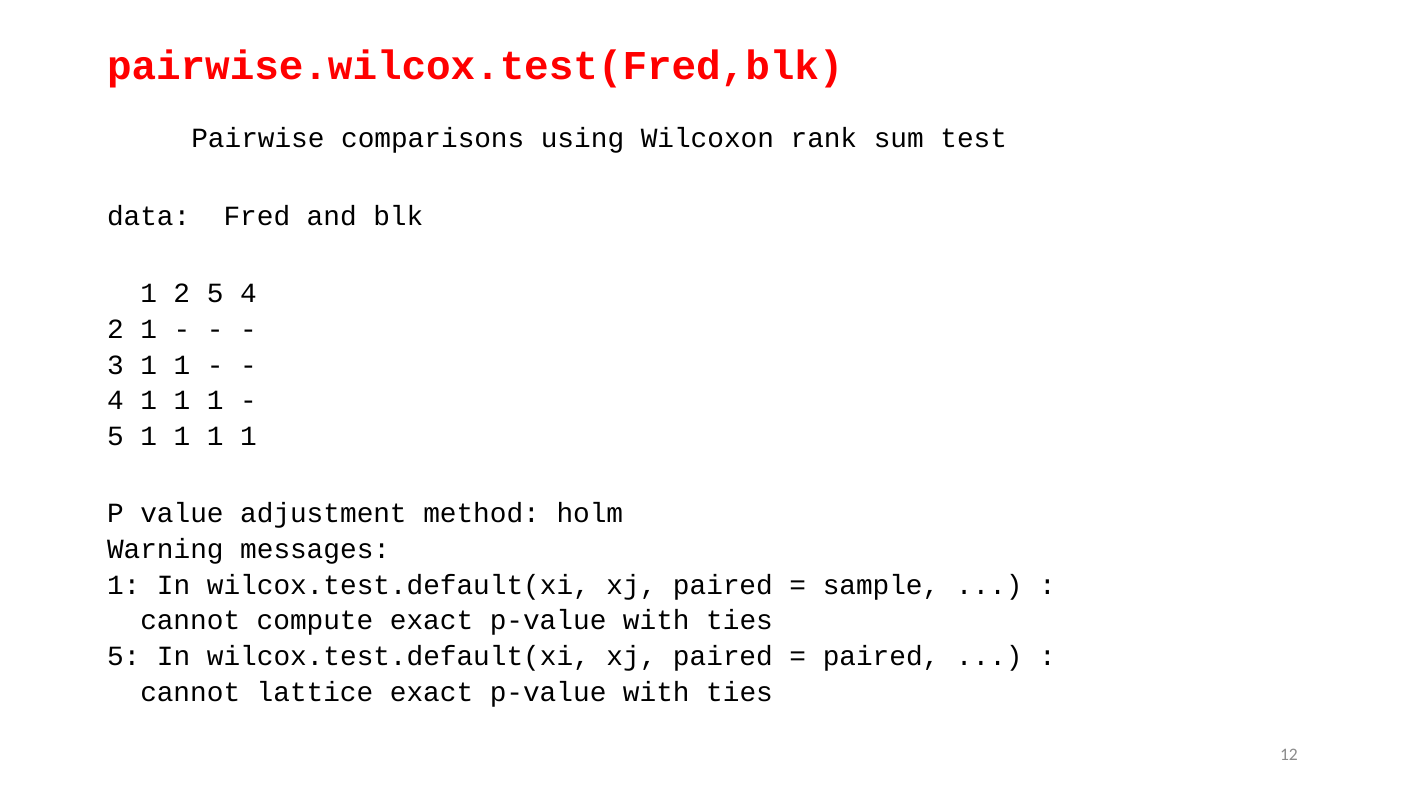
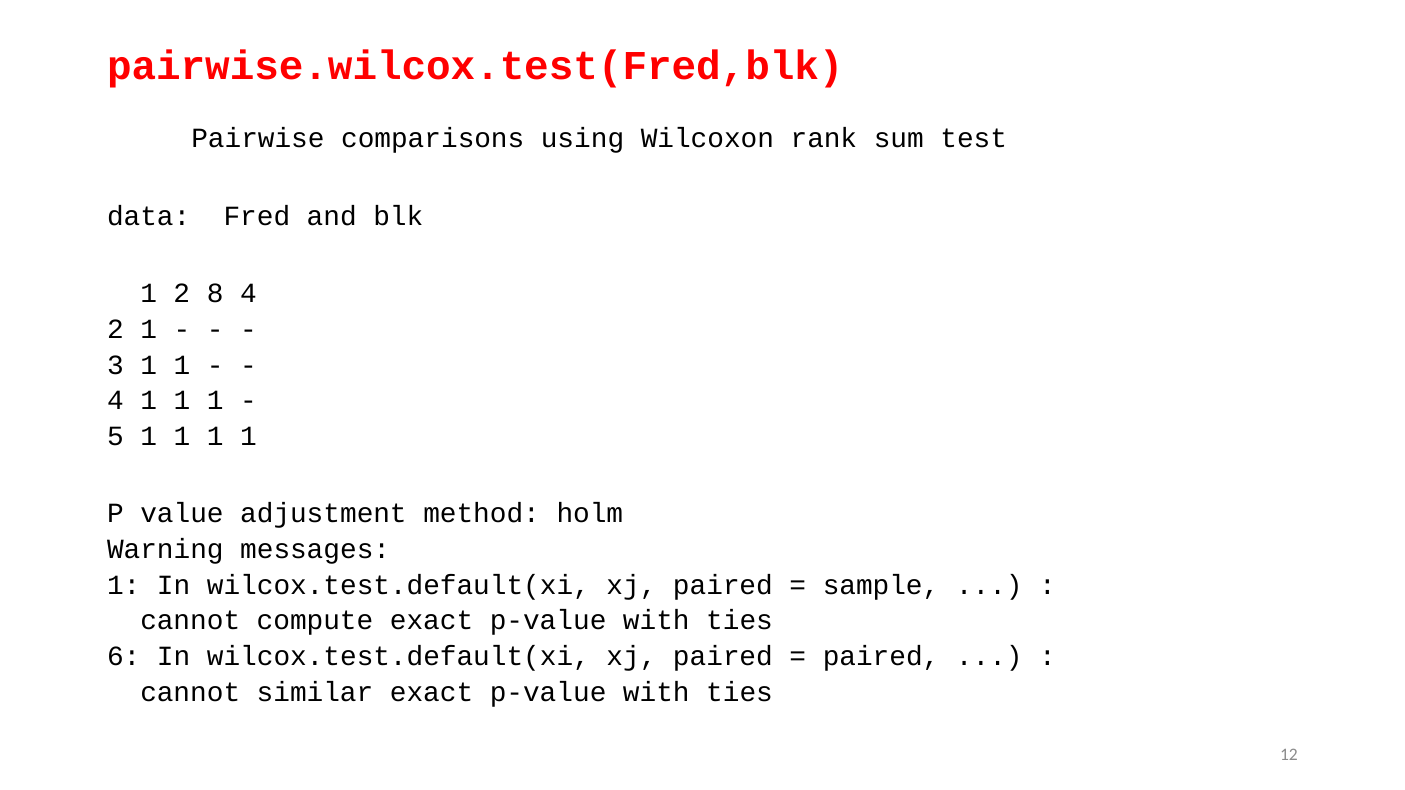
2 5: 5 -> 8 (215, 294)
5: 5 -> 6 (124, 657)
lattice: lattice -> similar (315, 692)
